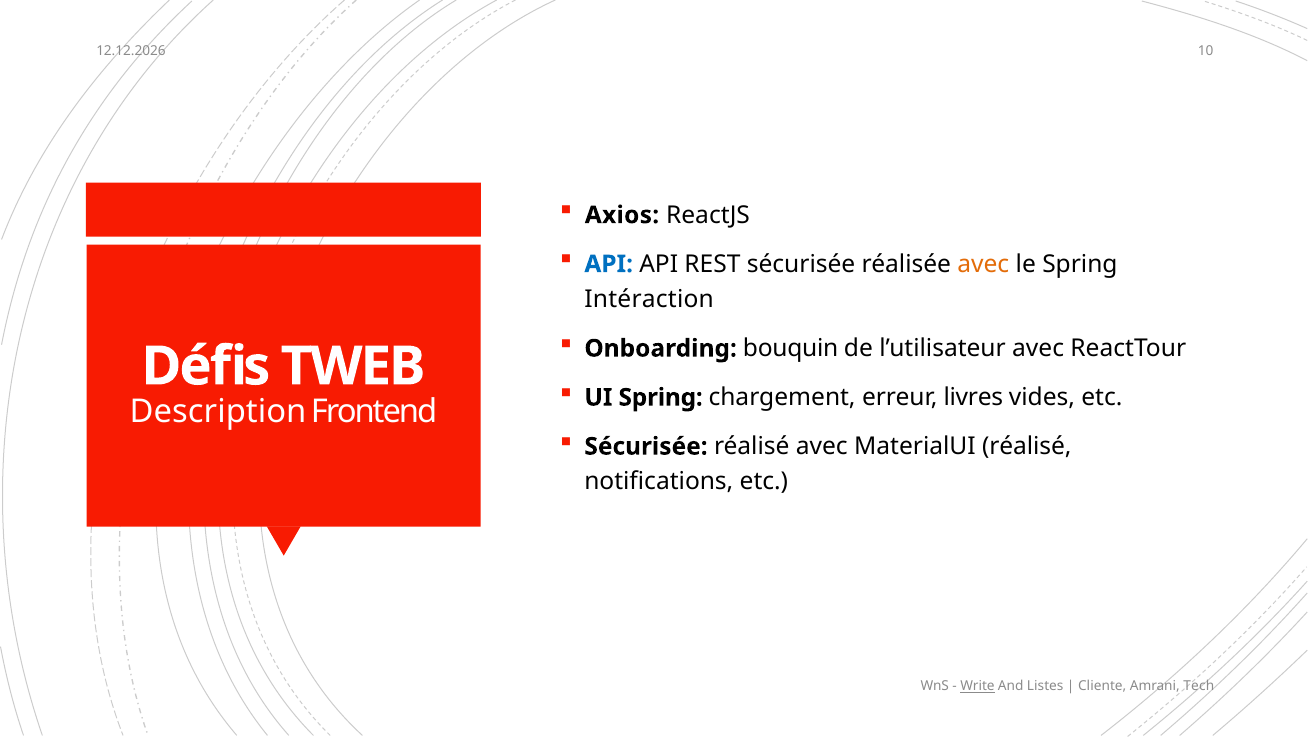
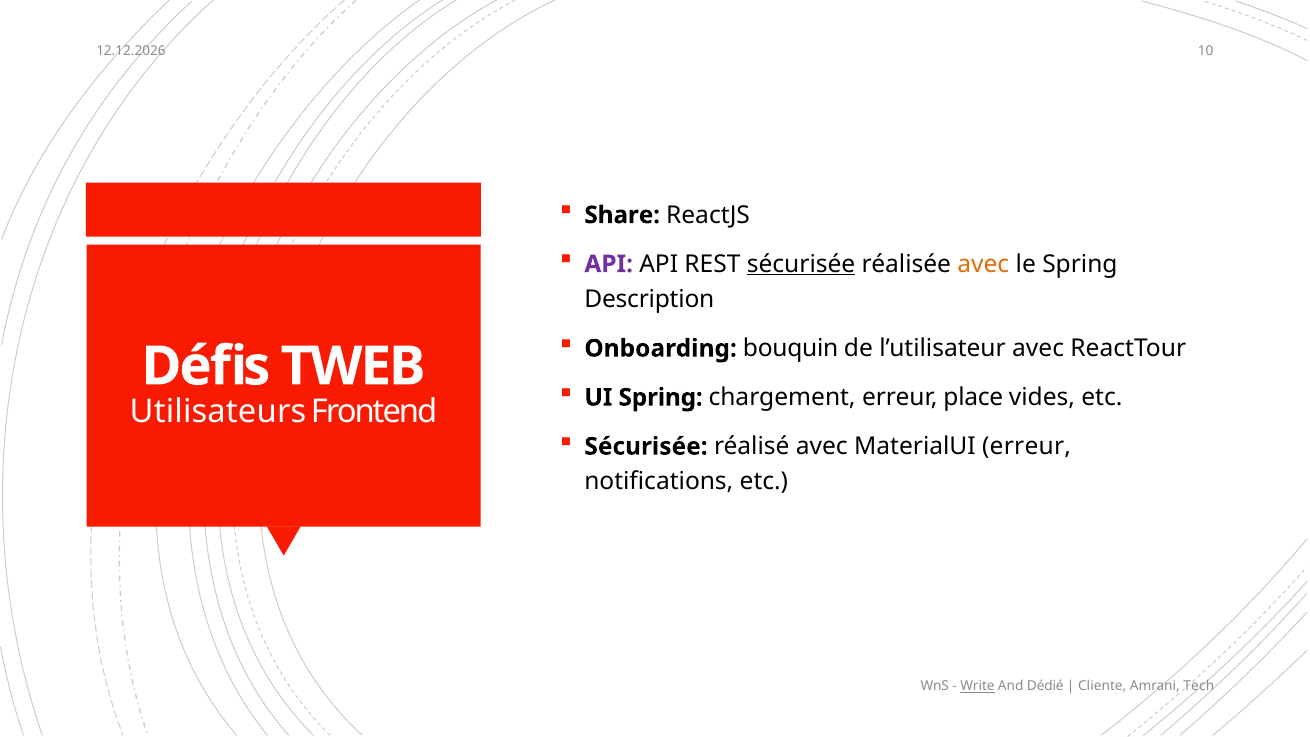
Axios: Axios -> Share (622, 215)
API colour: blue -> purple (609, 264)
sécurisée underline: none -> present (801, 264)
Intéraction: Intéraction -> Description (649, 299)
livres: livres -> place (973, 397)
Description: Description -> Utilisateurs (218, 411)
MaterialUI réalisé: réalisé -> erreur (1027, 446)
Listes: Listes -> Dédié (1045, 686)
